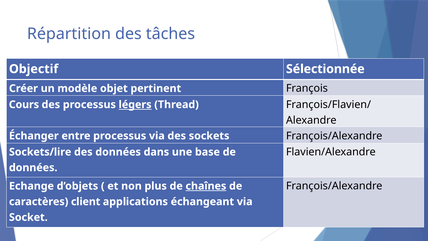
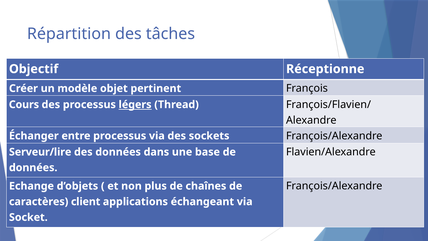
Sélectionnée: Sélectionnée -> Réceptionne (325, 69)
Sockets/lire: Sockets/lire -> Serveur/lire (40, 152)
chaînes underline: present -> none (206, 186)
